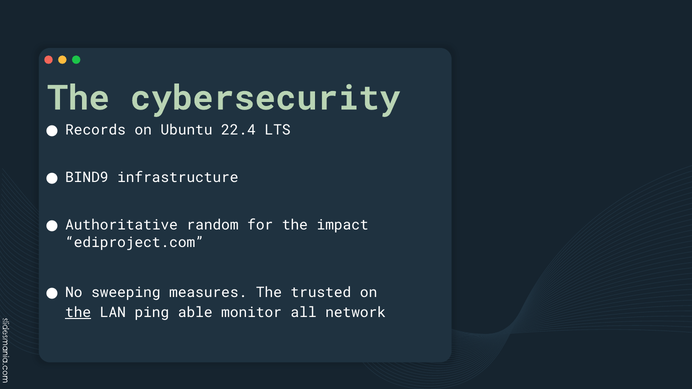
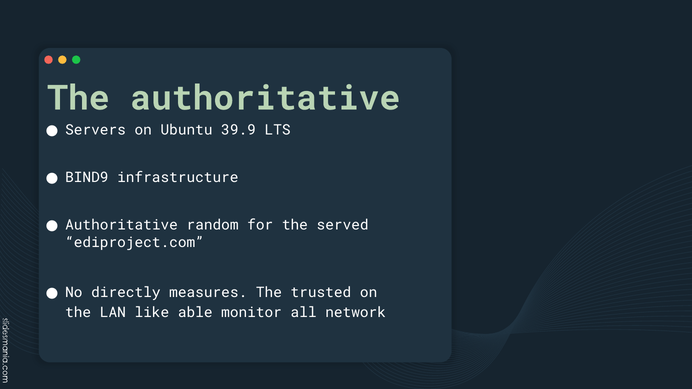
The cybersecurity: cybersecurity -> authoritative (265, 98)
Records: Records -> Servers (96, 130)
22.4: 22.4 -> 39.9 (239, 130)
impact: impact -> served (343, 225)
sweeping: sweeping -> directly (126, 293)
the underline: present -> none (78, 313)
ping: ping -> like (152, 313)
